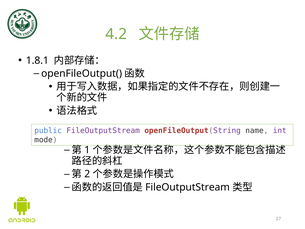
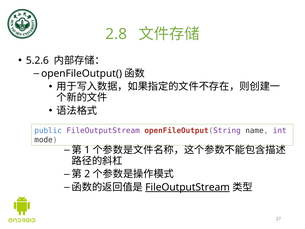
4.2: 4.2 -> 2.8 (116, 34)
1.8.1: 1.8.1 -> 5.2.6 (37, 60)
FileOutputStream underline: none -> present (188, 187)
